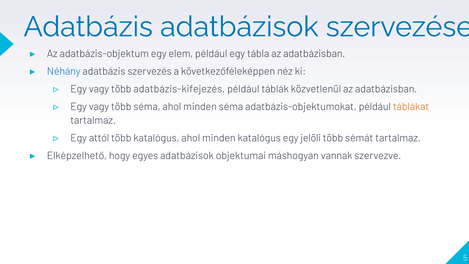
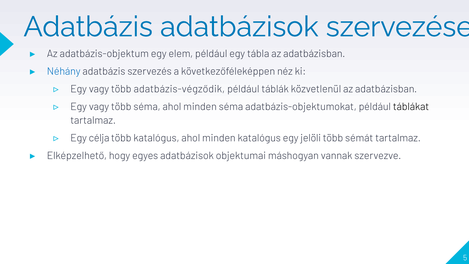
adatbázis-kifejezés: adatbázis-kifejezés -> adatbázis-végződik (179, 89)
táblákat colour: orange -> black (411, 107)
attól: attól -> célja (99, 138)
